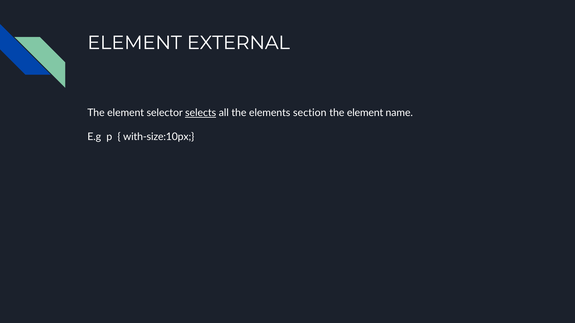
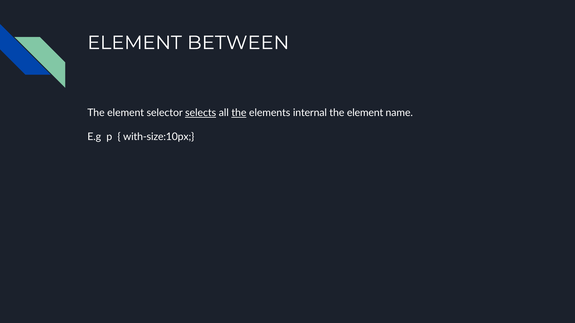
EXTERNAL: EXTERNAL -> BETWEEN (238, 43)
the underline: none -> present (239, 113)
section: section -> internal (310, 113)
